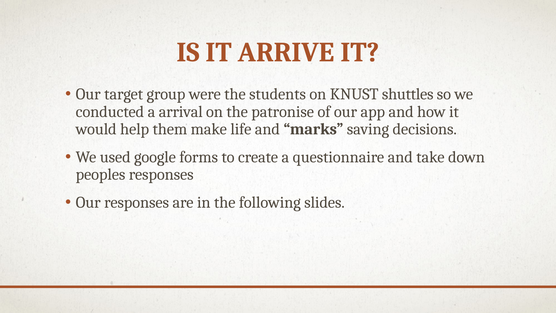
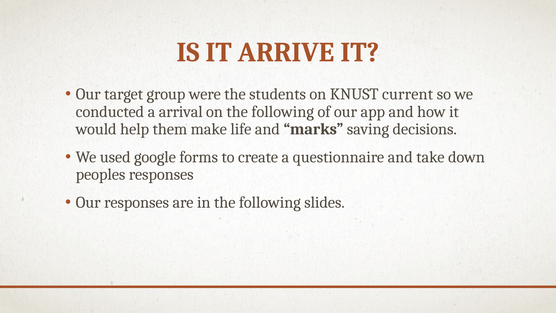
shuttles: shuttles -> current (408, 94)
on the patronise: patronise -> following (283, 112)
